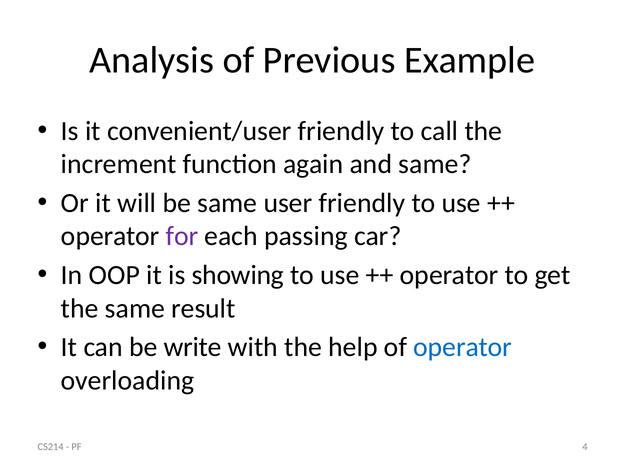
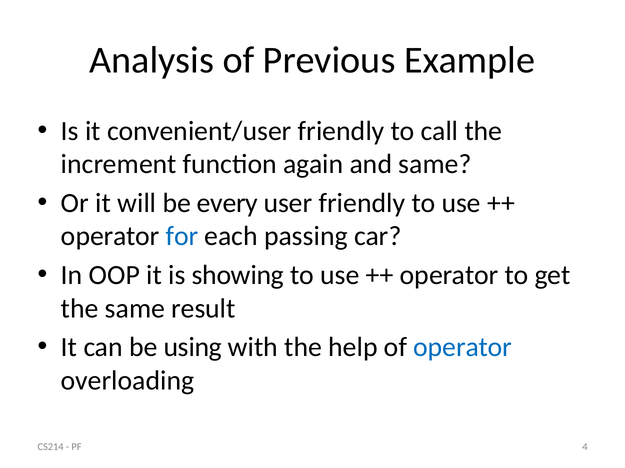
be same: same -> every (227, 203)
for colour: purple -> blue (182, 237)
write: write -> using (193, 348)
